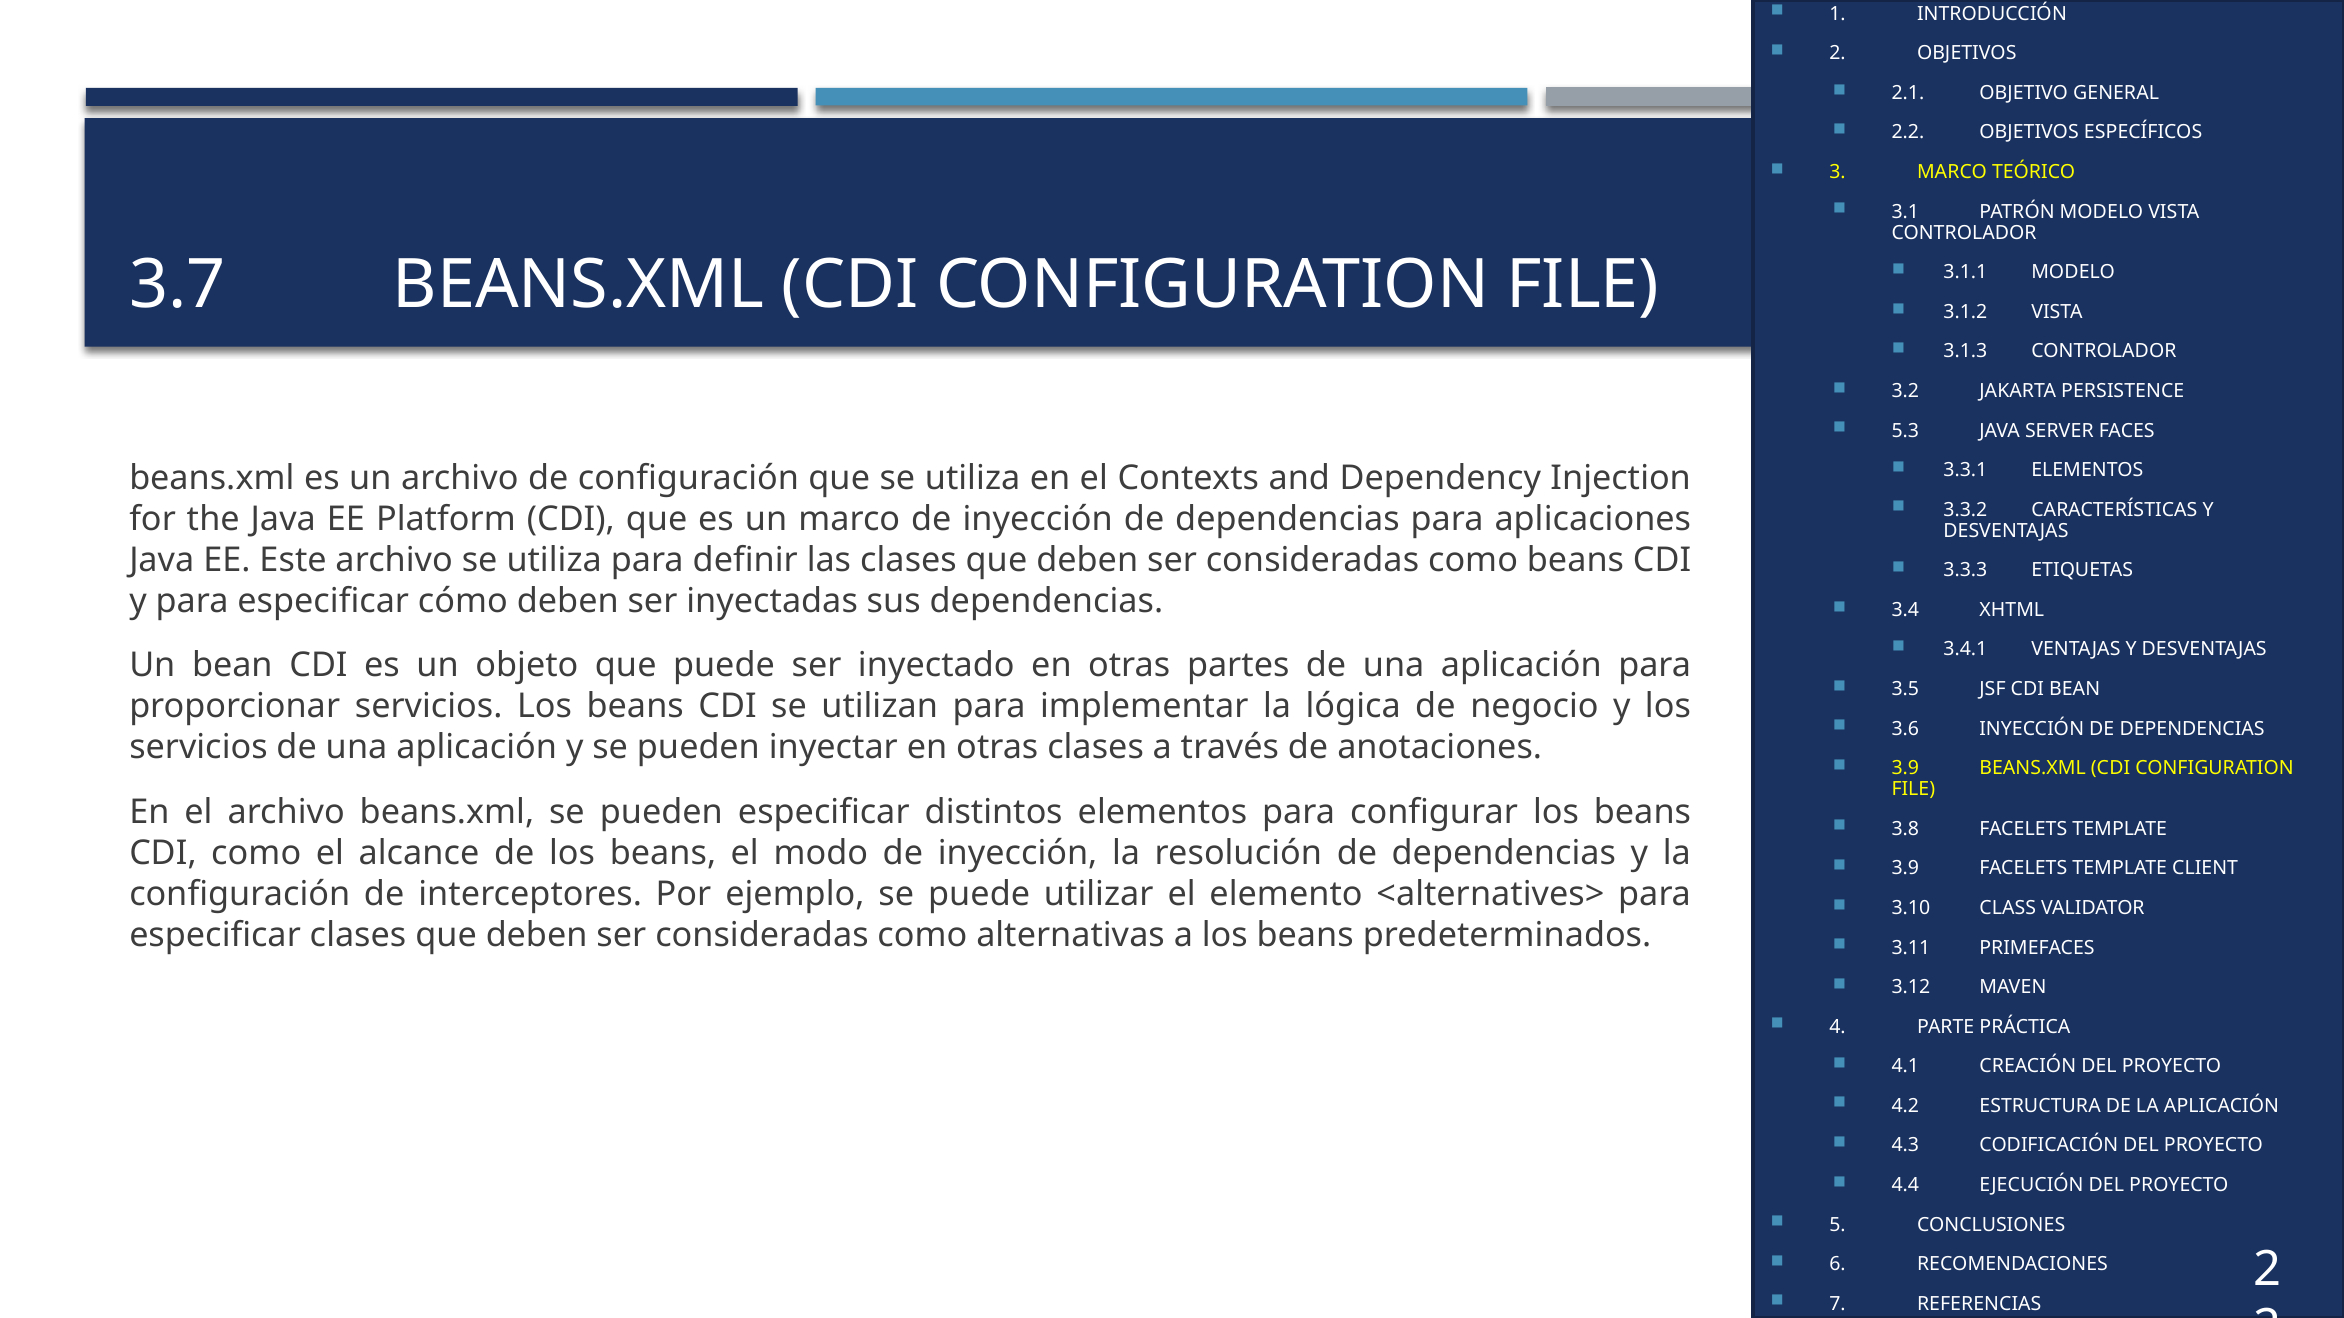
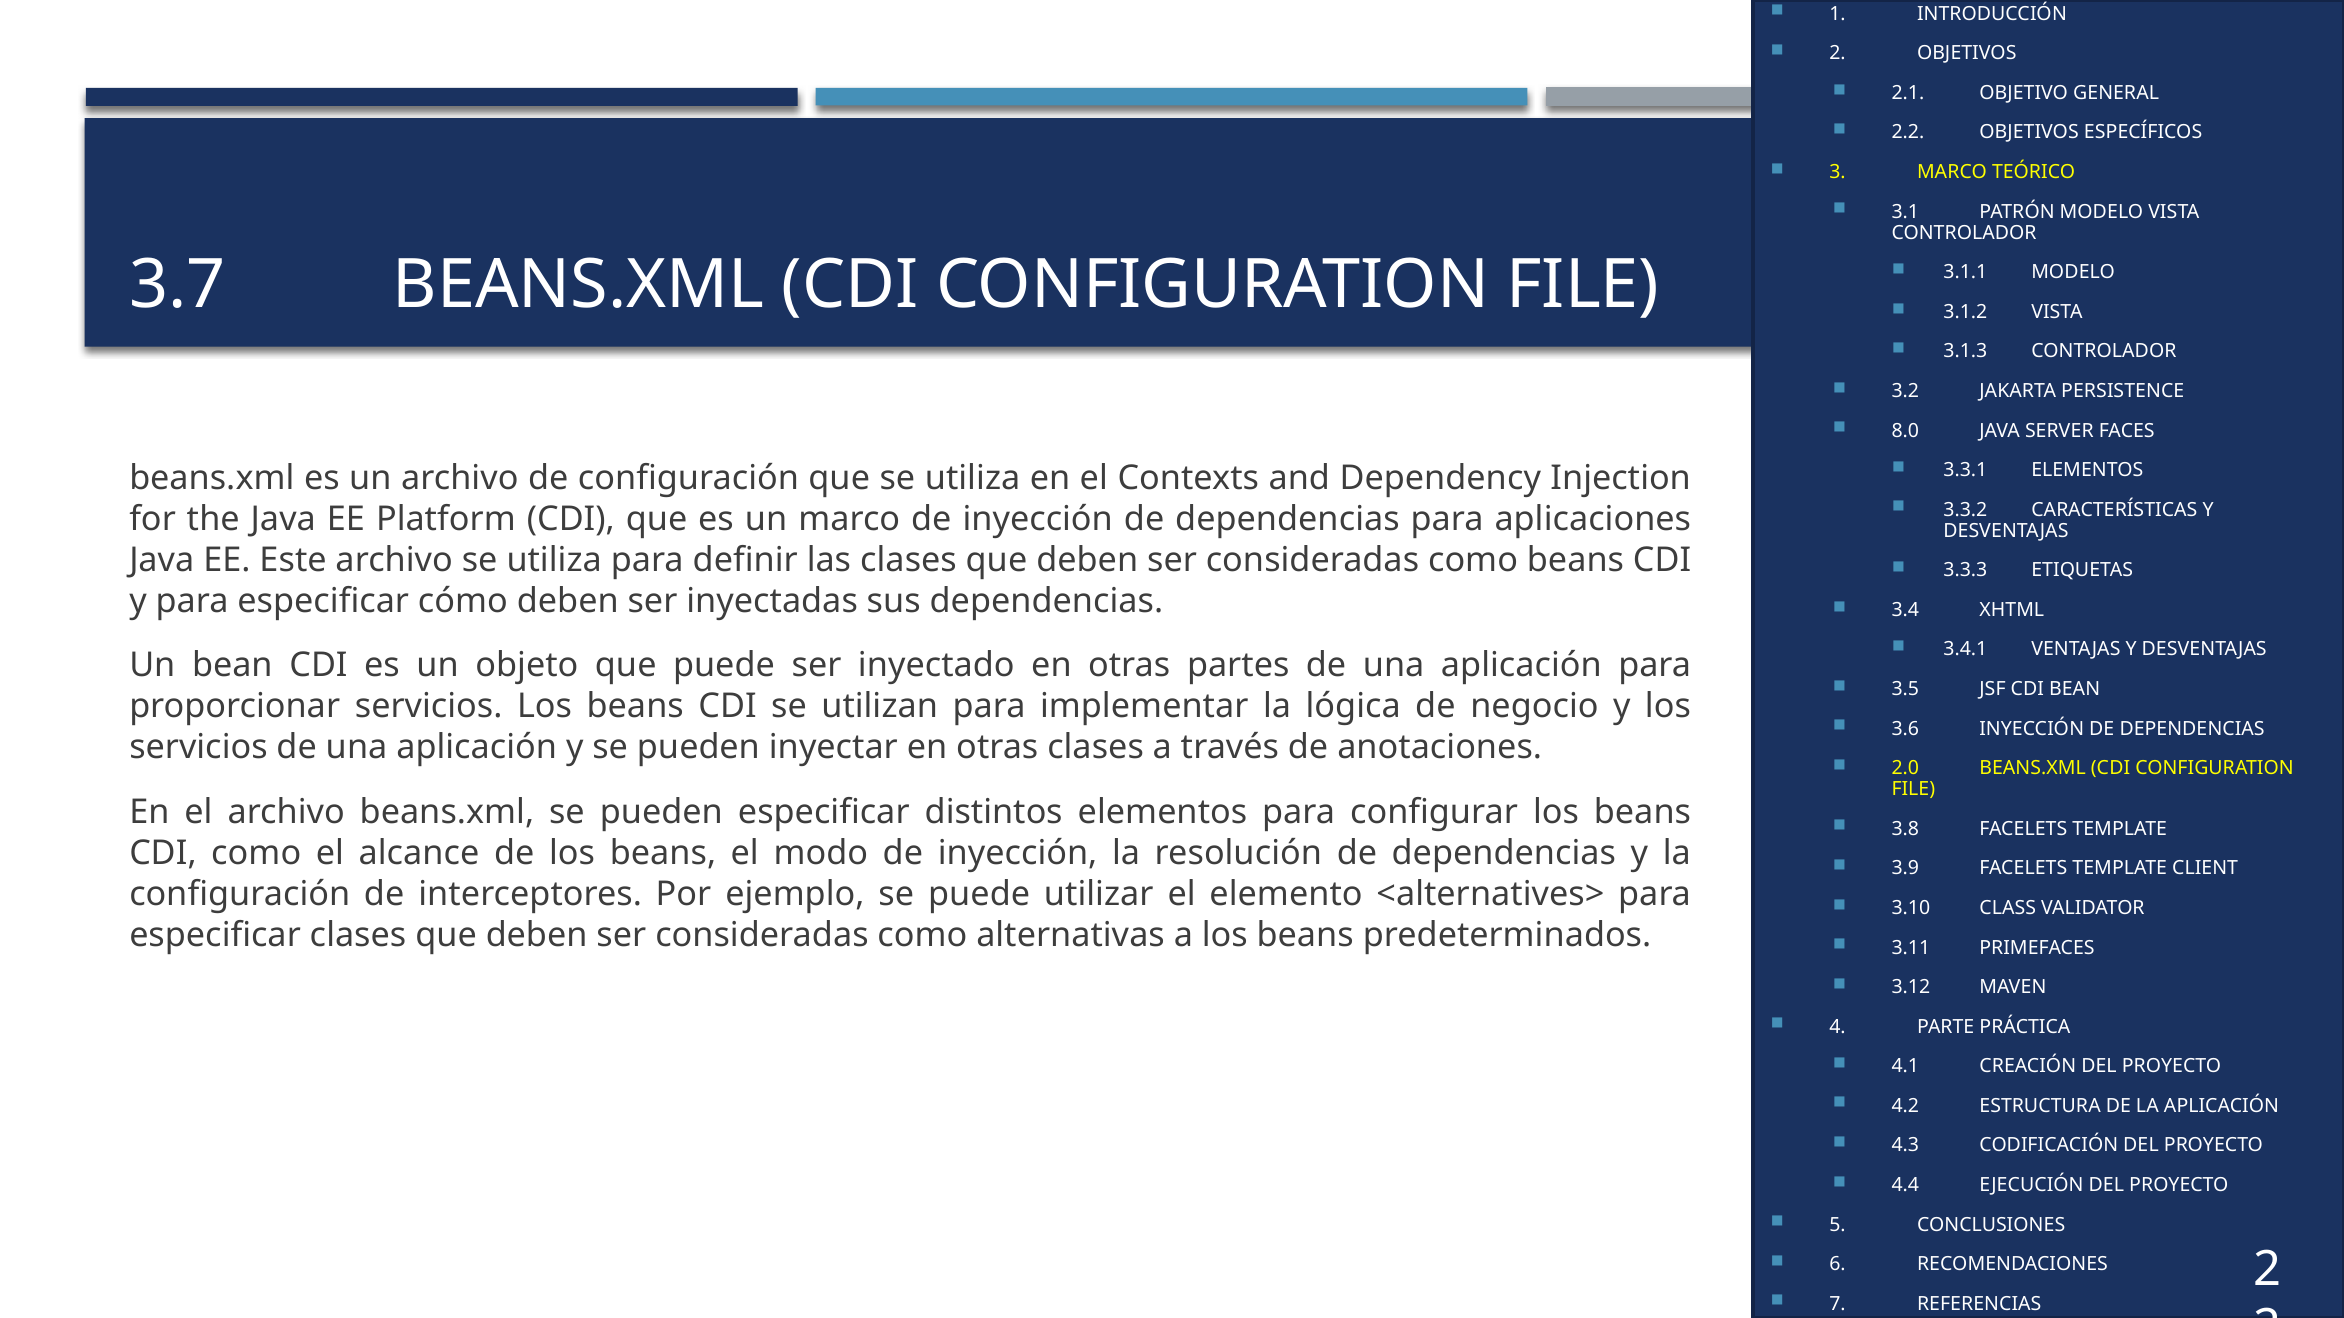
5.3: 5.3 -> 8.0 (1905, 431)
3.9: 3.9 -> 2.0 (1905, 769)
